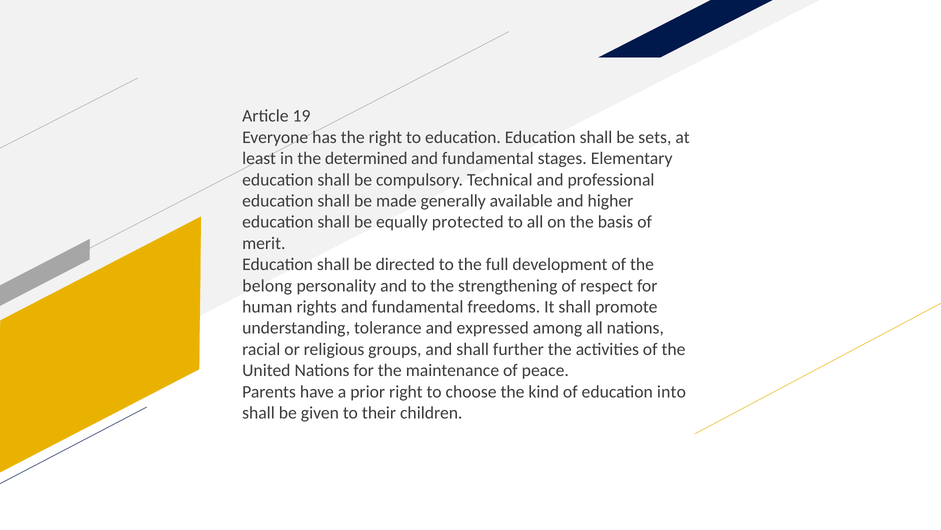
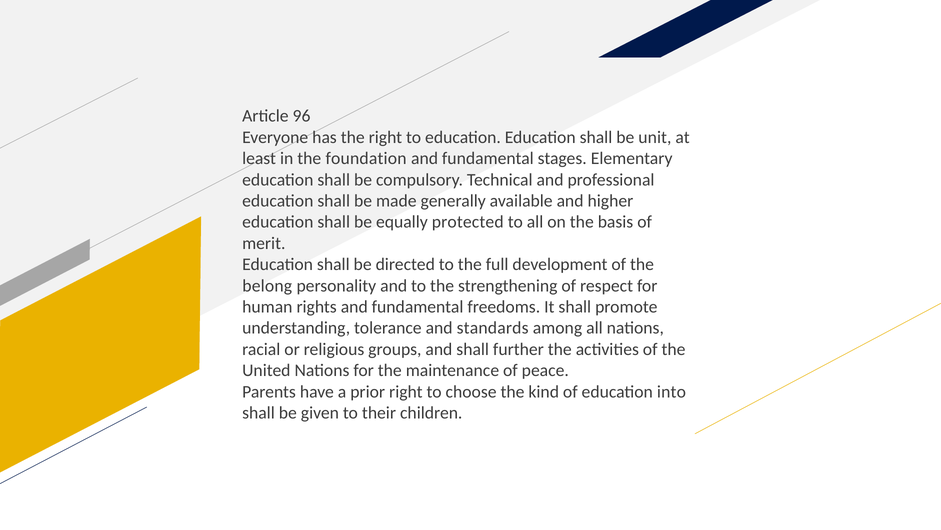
19: 19 -> 96 (302, 116)
sets: sets -> unit (655, 137)
determined: determined -> foundation (366, 158)
expressed: expressed -> standards (493, 328)
